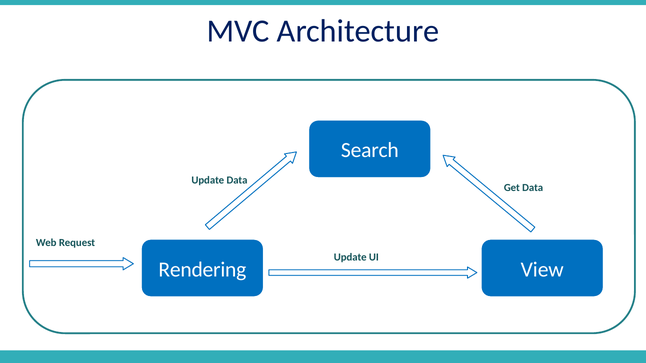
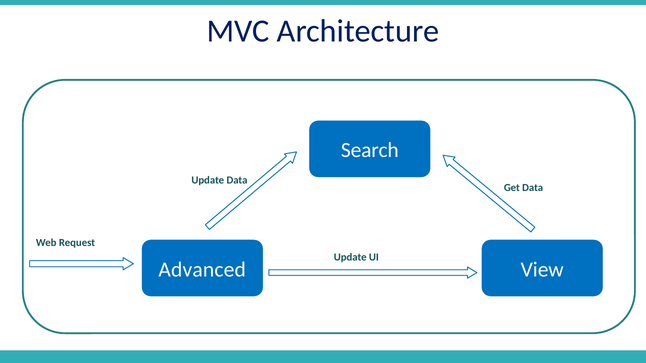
Rendering: Rendering -> Advanced (202, 270)
